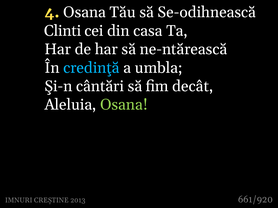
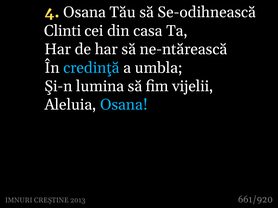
cântări: cântări -> lumina (100, 86)
decât: decât -> vijelii (193, 86)
Osana colour: light green -> light blue (124, 105)
